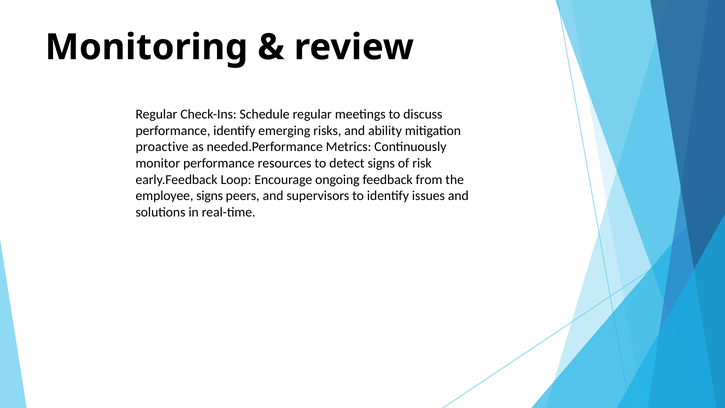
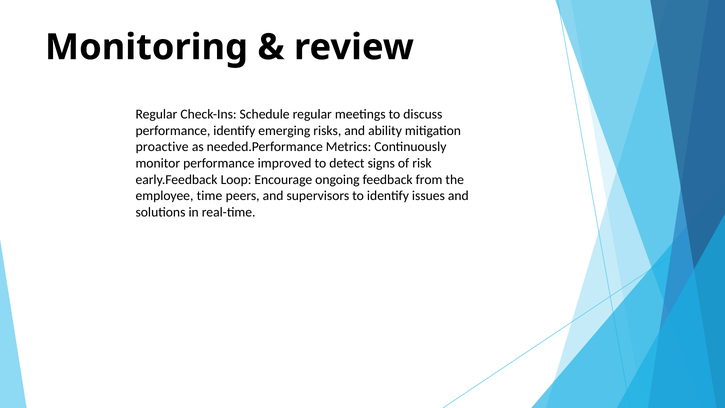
resources: resources -> improved (285, 163)
employee signs: signs -> time (209, 196)
